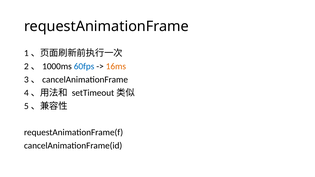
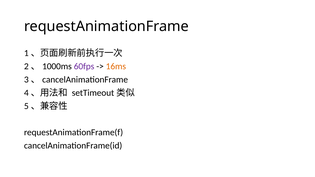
60fps colour: blue -> purple (84, 66)
